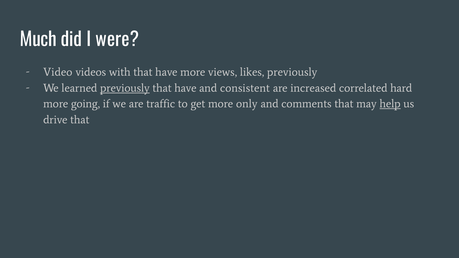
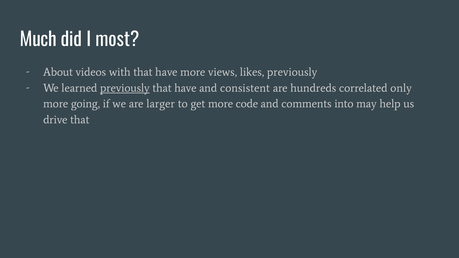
were: were -> most (117, 40)
Video: Video -> About (58, 72)
increased: increased -> hundreds (313, 88)
hard: hard -> only (401, 88)
traffic: traffic -> larger (161, 104)
only: only -> code (247, 104)
comments that: that -> into (344, 104)
help underline: present -> none (390, 104)
